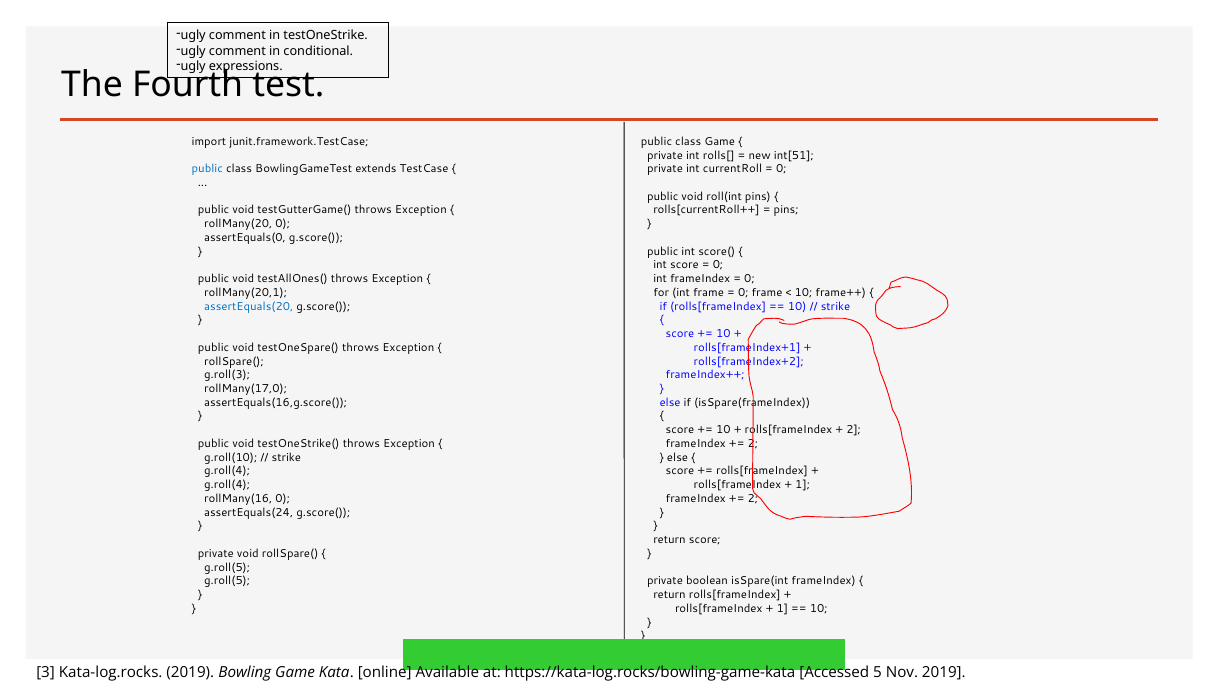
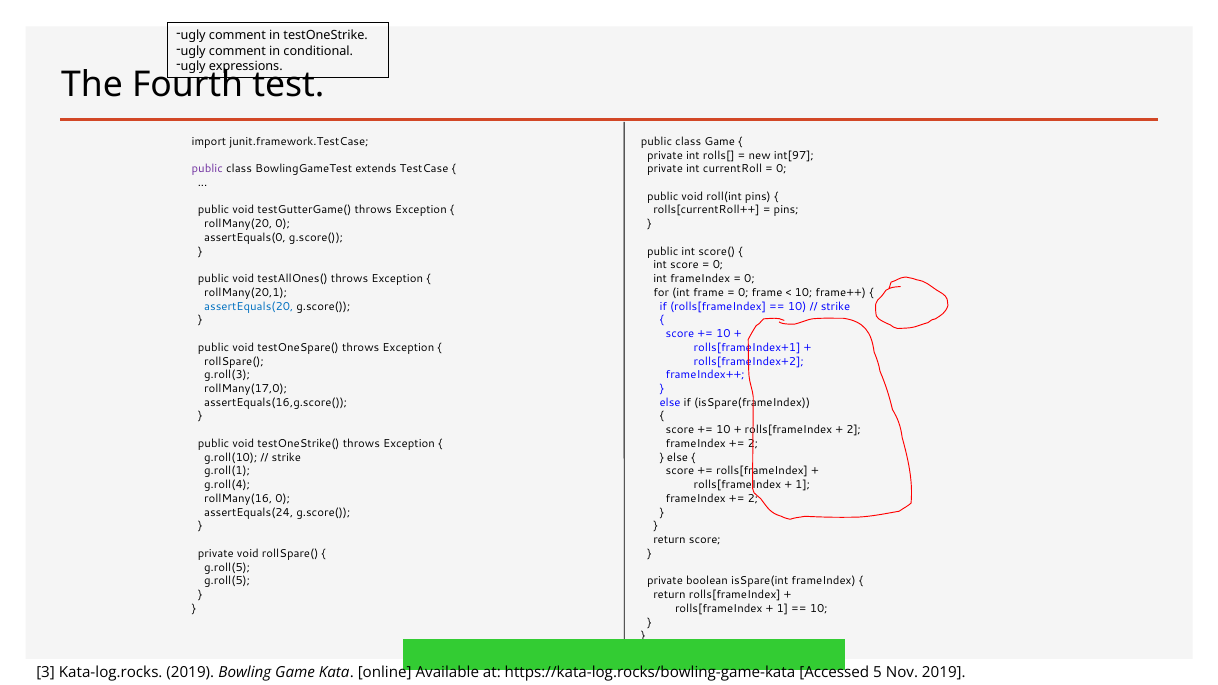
int[51: int[51 -> int[97 (794, 155)
public colour: blue -> purple (207, 169)
g.roll(4: g.roll(4 -> g.roll(1 (227, 471)
